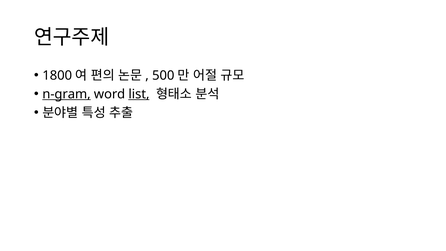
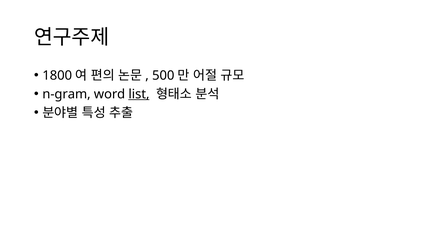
n-gram underline: present -> none (66, 94)
